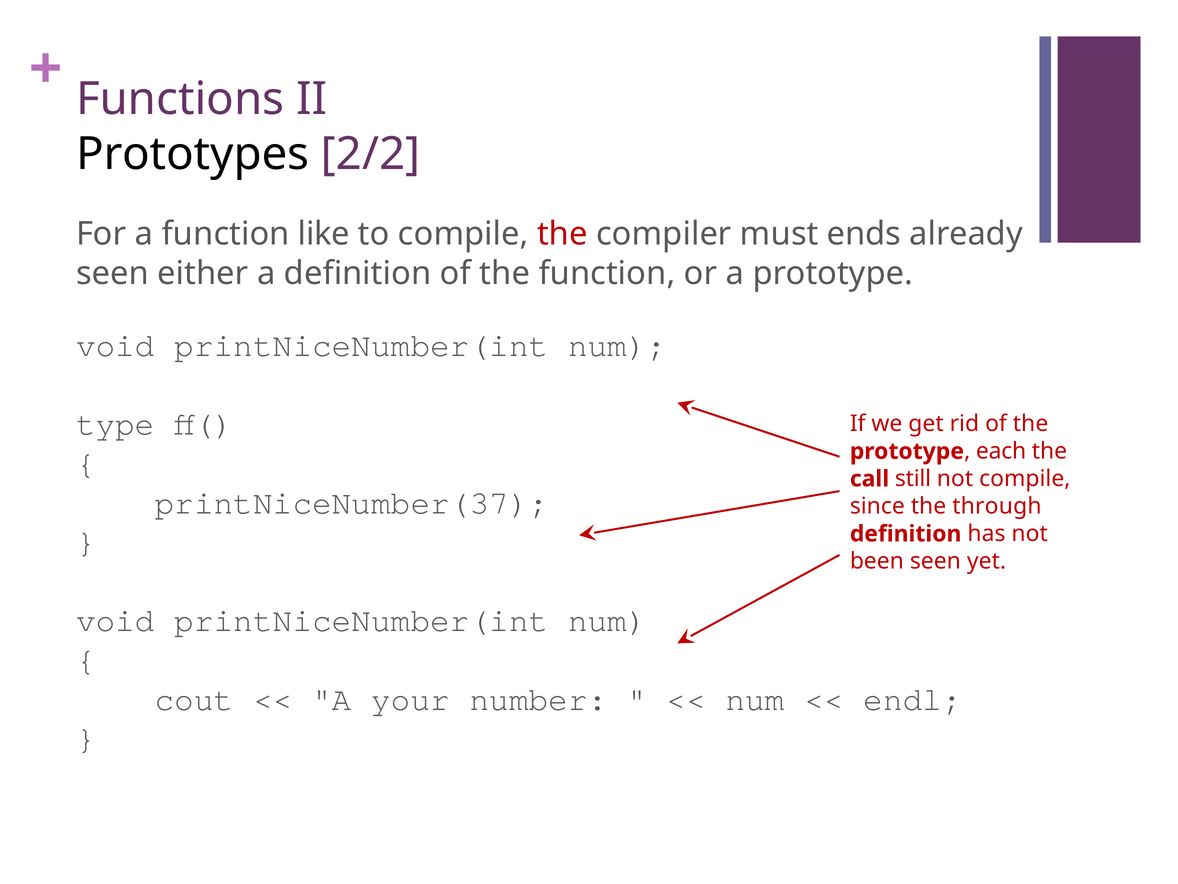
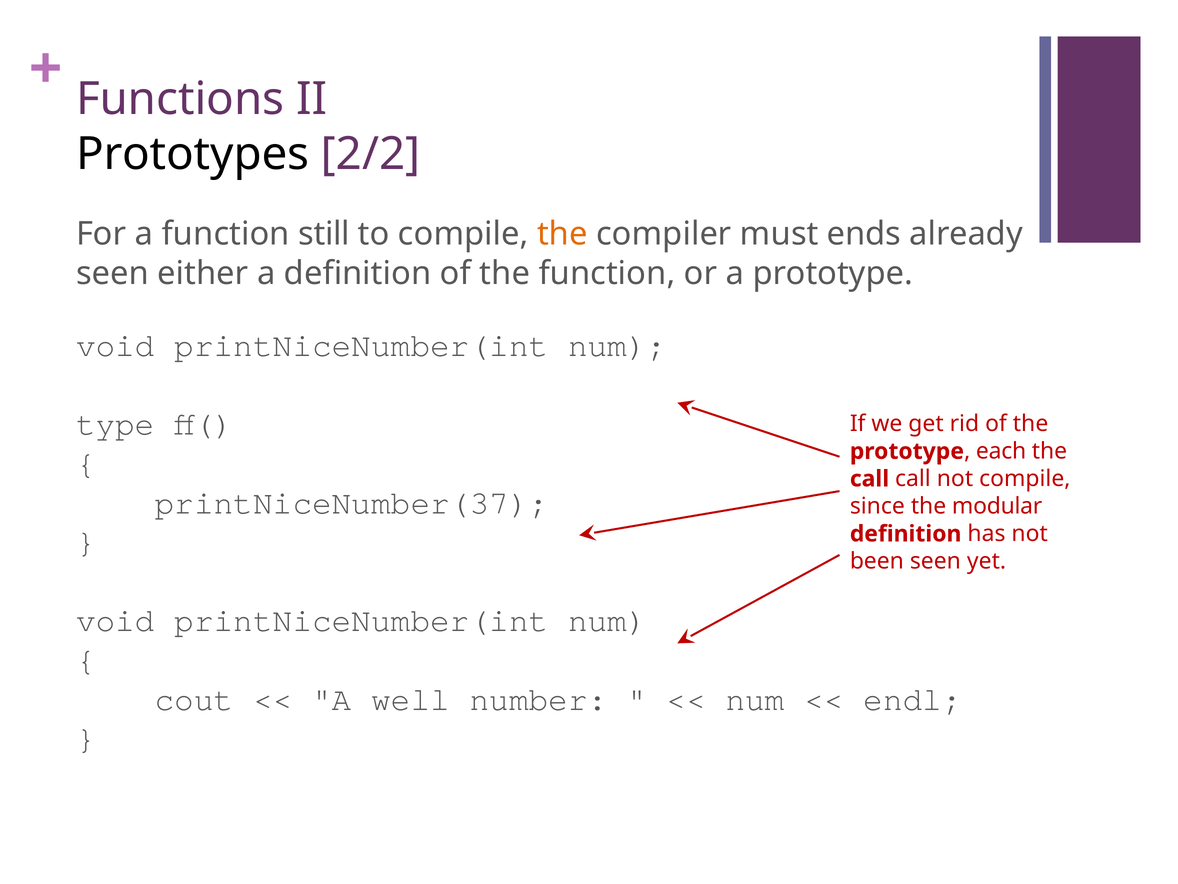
like: like -> still (324, 234)
the colour: red -> orange (562, 234)
call still: still -> call (913, 479)
through: through -> modular (997, 506)
your: your -> well (411, 699)
